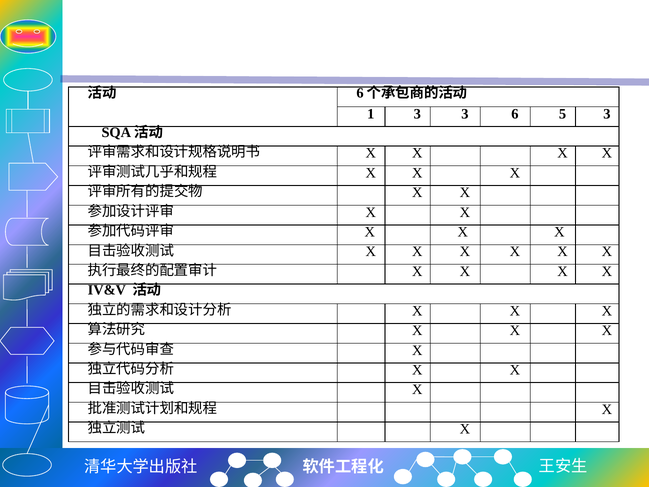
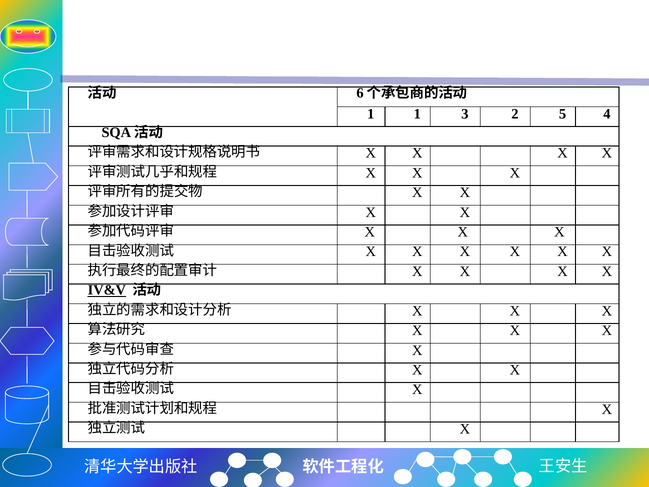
1 3: 3 -> 1 (417, 114)
6: 6 -> 2 (515, 114)
5 3: 3 -> 4 (607, 114)
IV&V underline: none -> present (107, 290)
